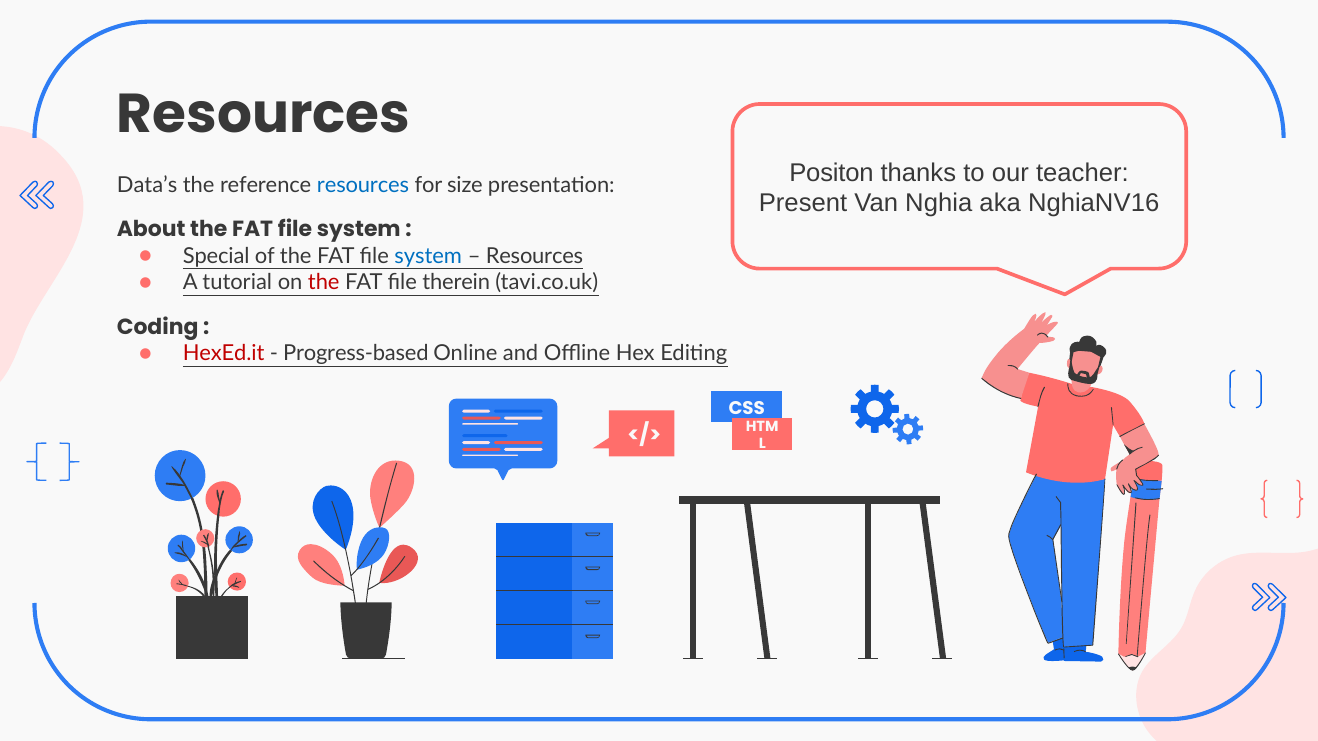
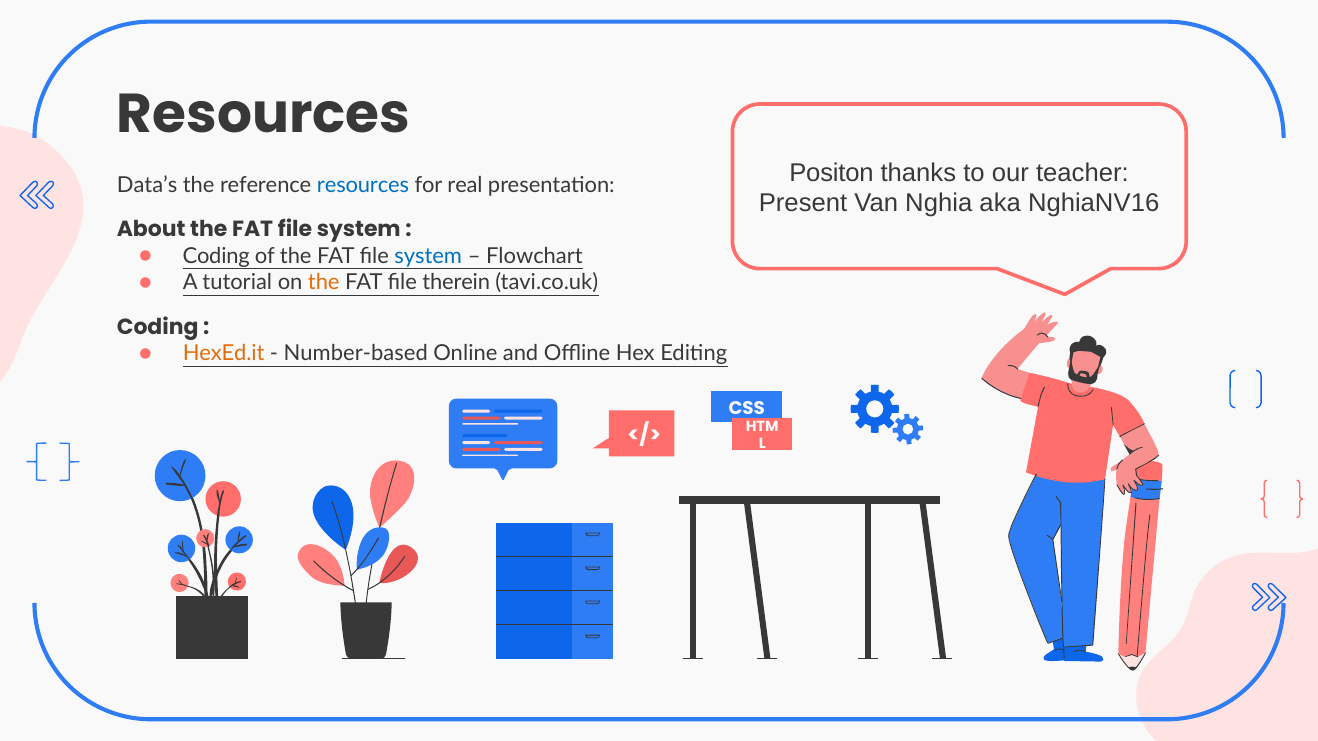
size: size -> real (465, 185)
Special: Special -> Coding (216, 256)
Resources: Resources -> Flowchart (534, 256)
the colour: red -> orange (324, 283)
HexEd.it colour: red -> orange (224, 354)
Progress-based: Progress-based -> Number-based (356, 354)
